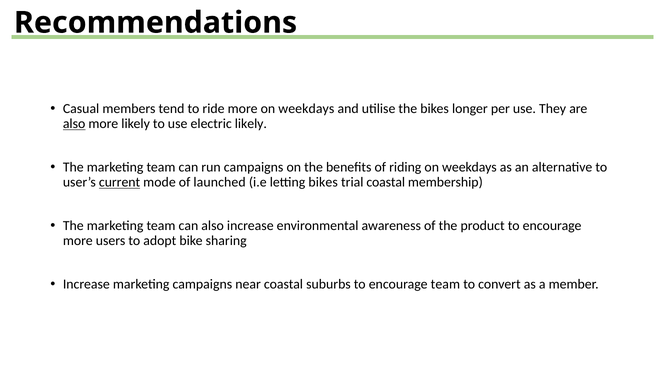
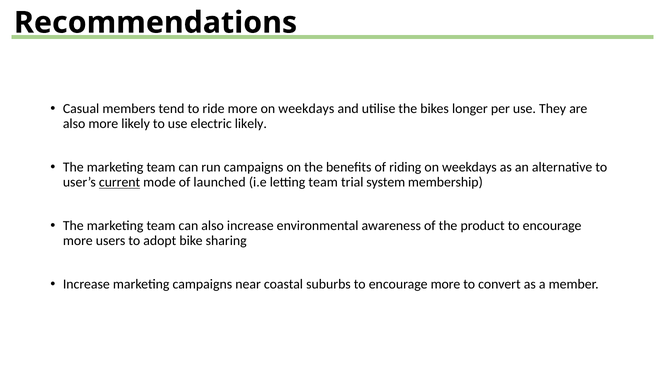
also underline: present -> none (74, 124)
letting bikes: bikes -> team (323, 182)
trial coastal: coastal -> system (386, 182)
suburbs to encourage team: team -> more (445, 285)
